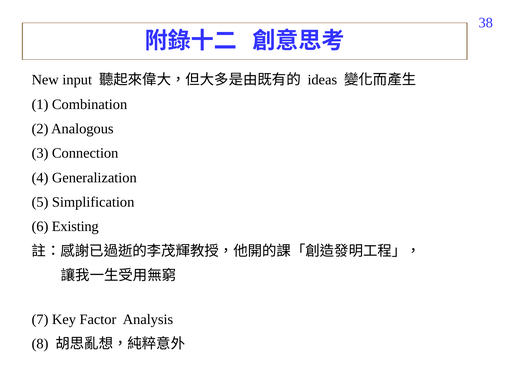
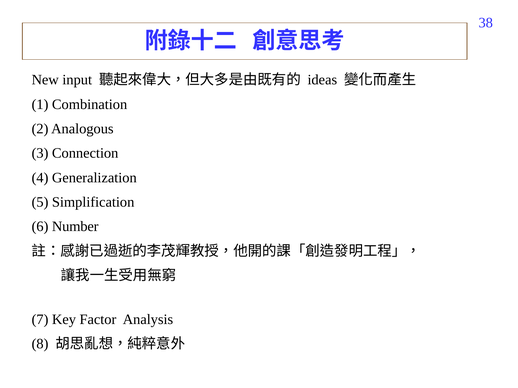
Existing: Existing -> Number (75, 227)
